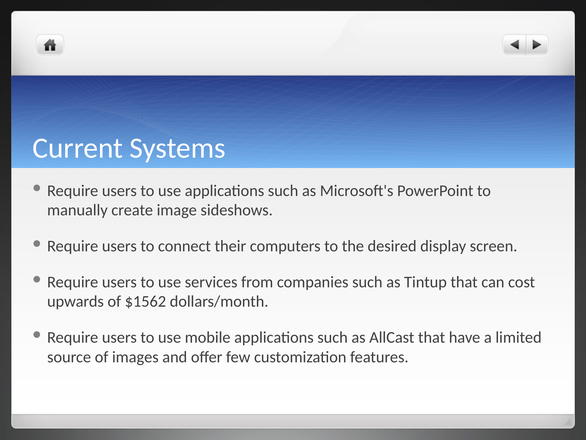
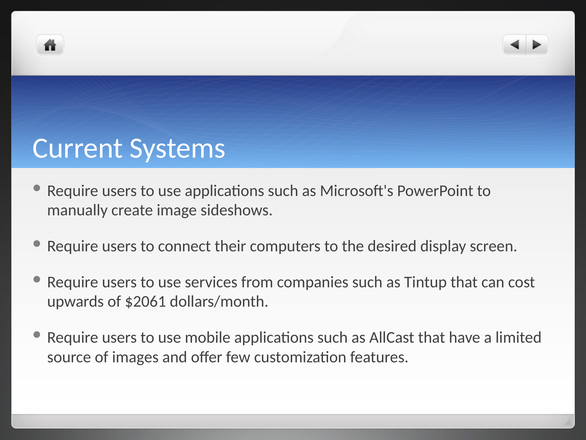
$1562: $1562 -> $2061 (145, 301)
